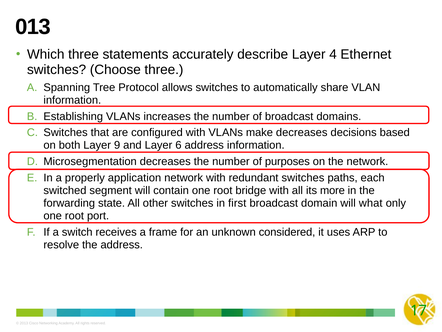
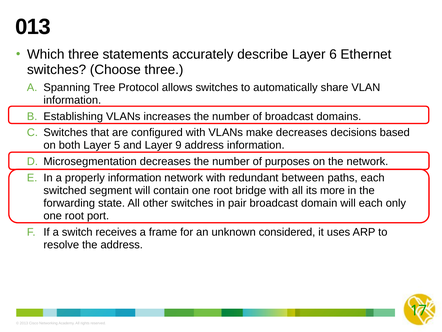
4: 4 -> 6 (333, 54)
9: 9 -> 5 (117, 145)
6: 6 -> 9 (178, 145)
properly application: application -> information (135, 178)
redundant switches: switches -> between (303, 178)
first: first -> pair (237, 203)
will what: what -> each (371, 203)
